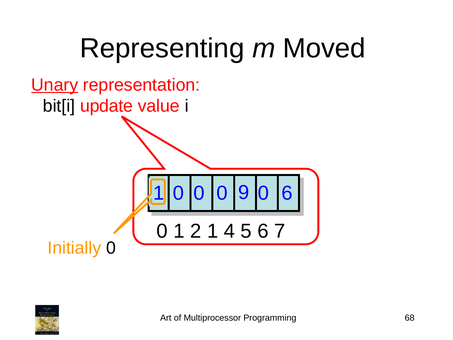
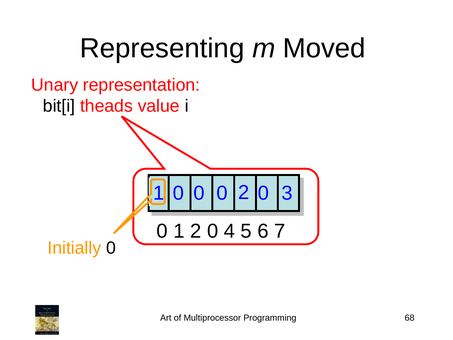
Unary underline: present -> none (55, 85)
update: update -> theads (106, 106)
0 6: 6 -> 3 (287, 193)
9: 9 -> 2 (244, 193)
0 1 2 1: 1 -> 0 (213, 231)
